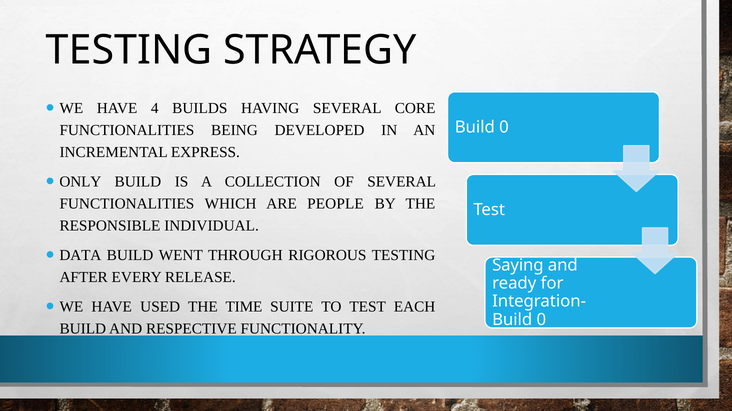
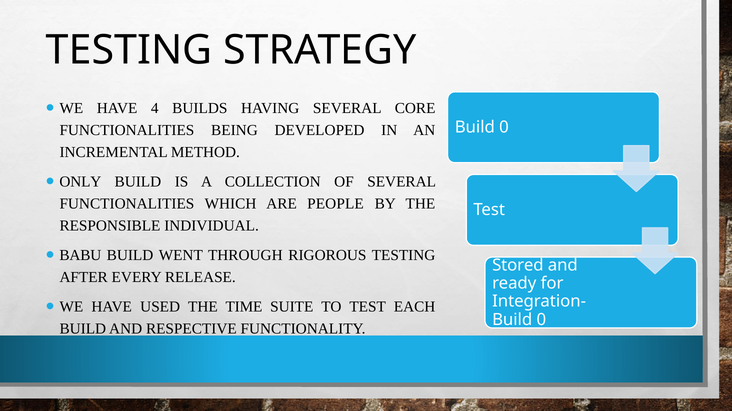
EXPRESS: EXPRESS -> METHOD (205, 153)
DATA: DATA -> BABU (80, 256)
Saying: Saying -> Stored (518, 266)
